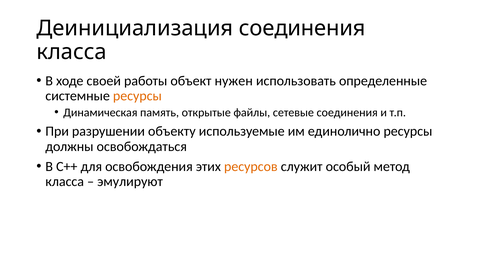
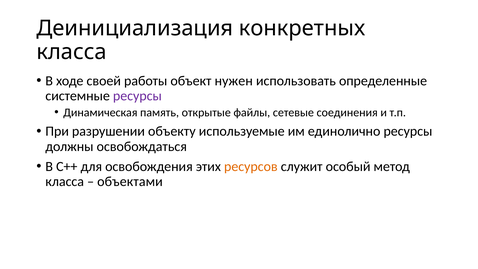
Деинициализация соединения: соединения -> конкретных (302, 28)
ресурсы colour: orange -> purple (137, 96)
эмулируют: эмулируют -> объектами (130, 181)
